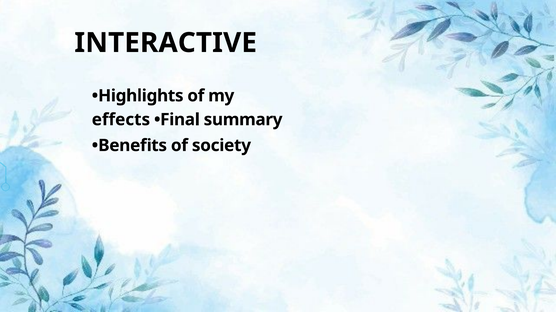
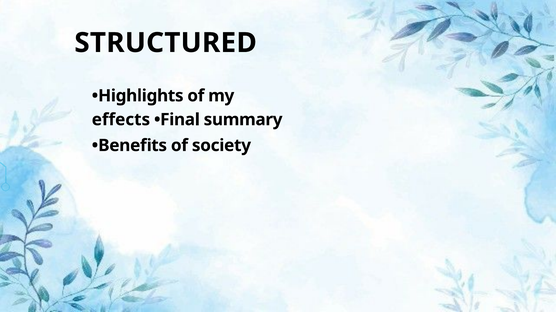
INTERACTIVE: INTERACTIVE -> STRUCTURED (166, 43)
